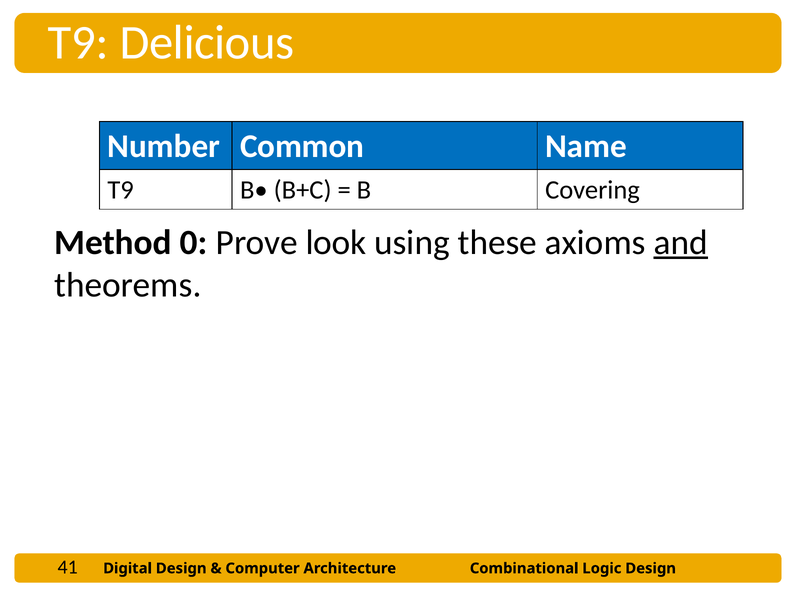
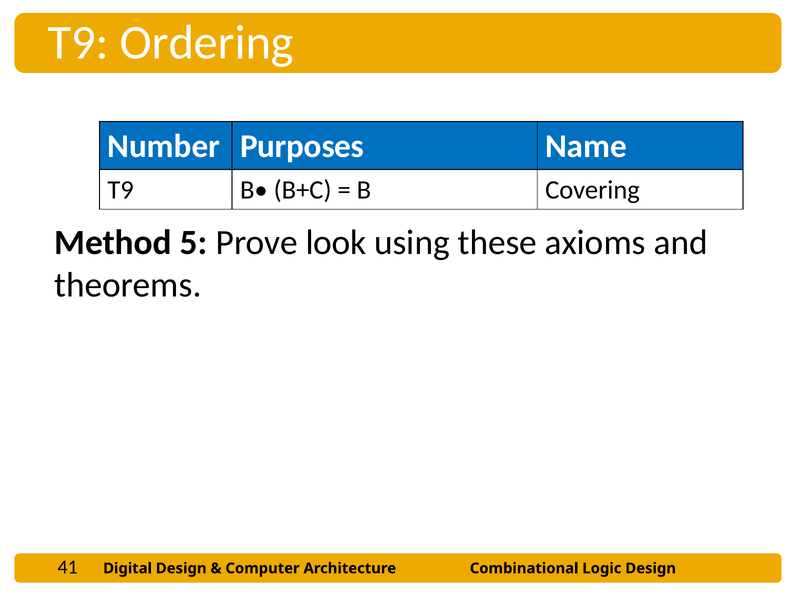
Delicious: Delicious -> Ordering (207, 42)
Common: Common -> Purposes (302, 146)
0: 0 -> 5 (194, 243)
and underline: present -> none (681, 243)
